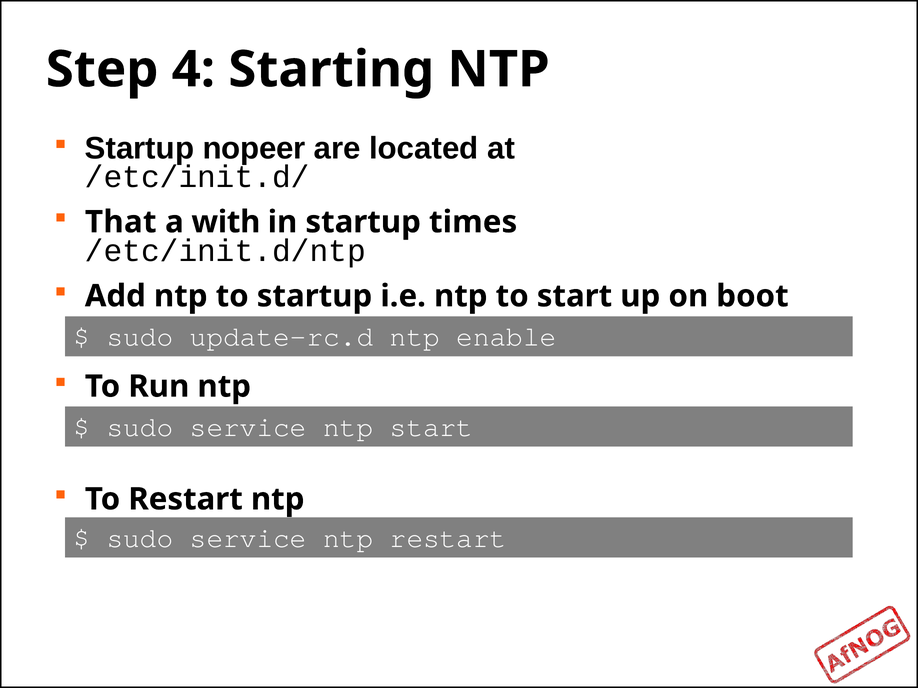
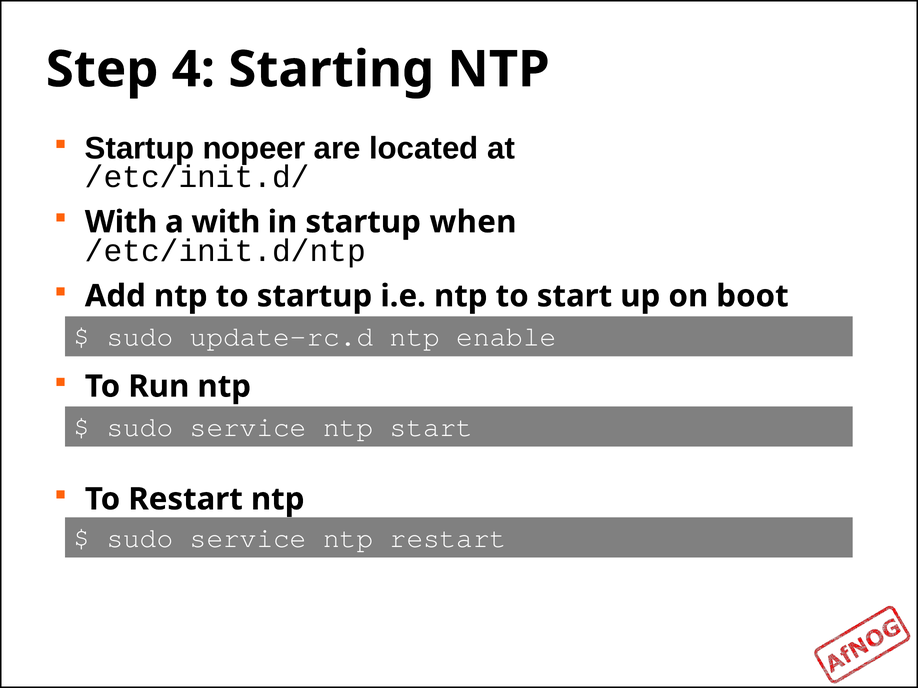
That: That -> With (121, 222)
times: times -> when (473, 222)
